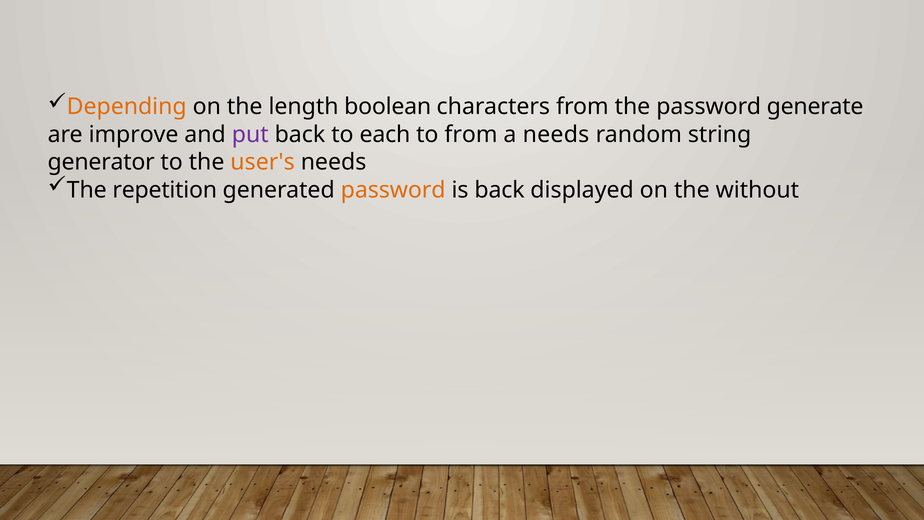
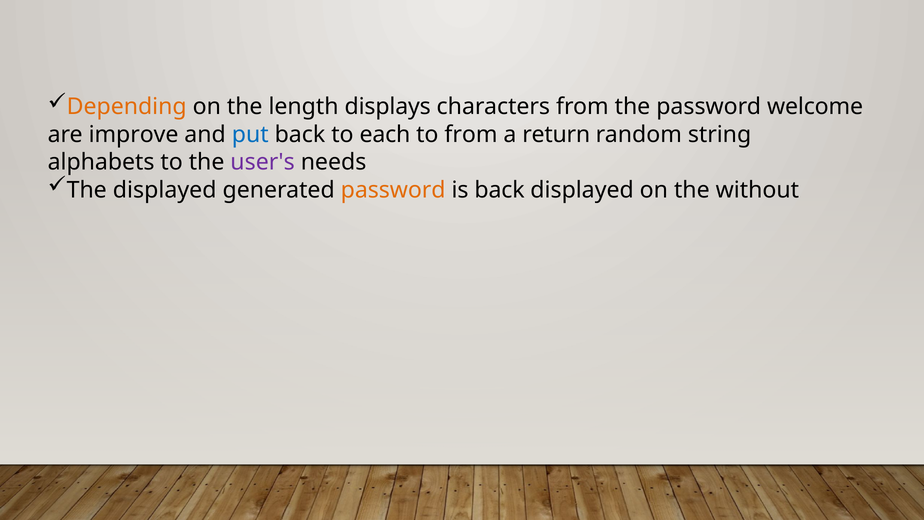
boolean: boolean -> displays (388, 107)
generate: generate -> welcome (815, 107)
put colour: purple -> blue (250, 134)
a needs: needs -> return (556, 134)
generator: generator -> alphabets (101, 162)
user's colour: orange -> purple (263, 162)
The repetition: repetition -> displayed (165, 190)
